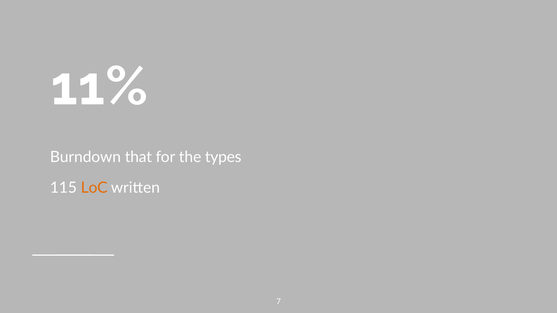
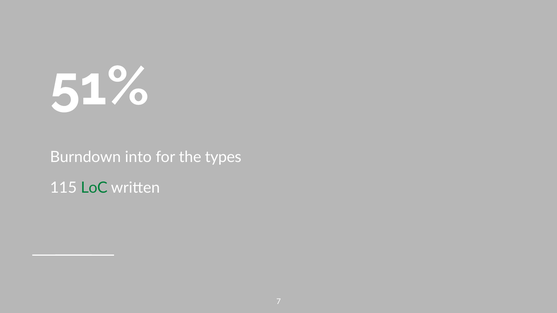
11%: 11% -> 51% (100, 87)
that: that -> into (138, 157)
LoC colour: orange -> green (94, 188)
